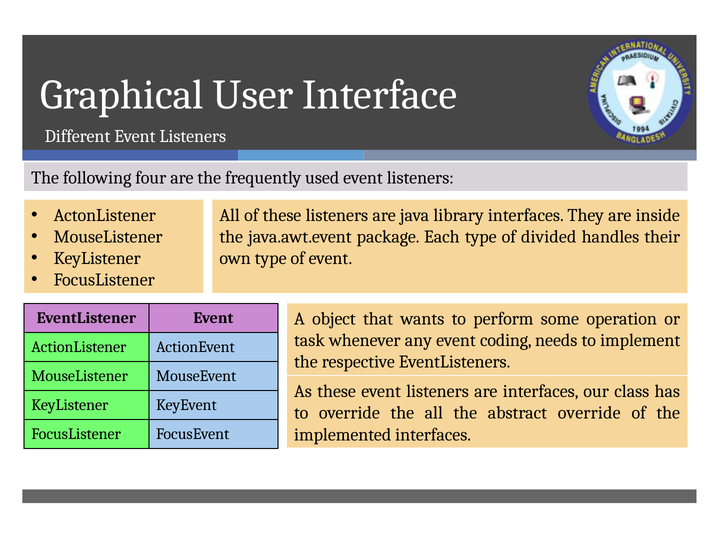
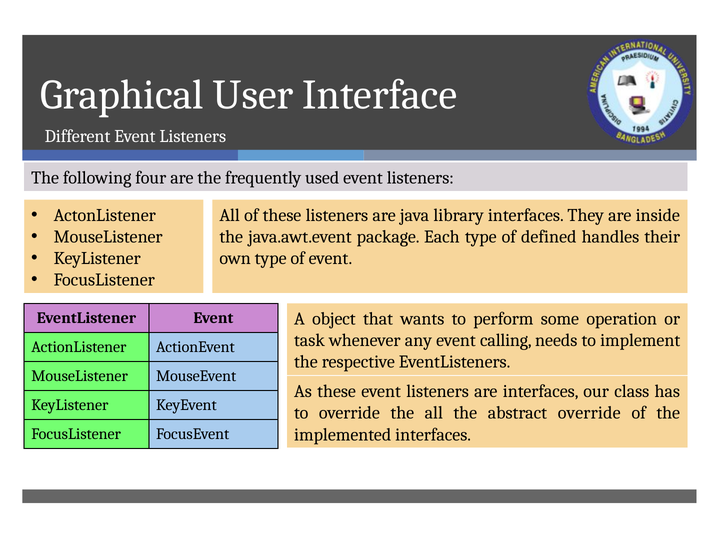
divided: divided -> defined (549, 237)
coding: coding -> calling (506, 341)
